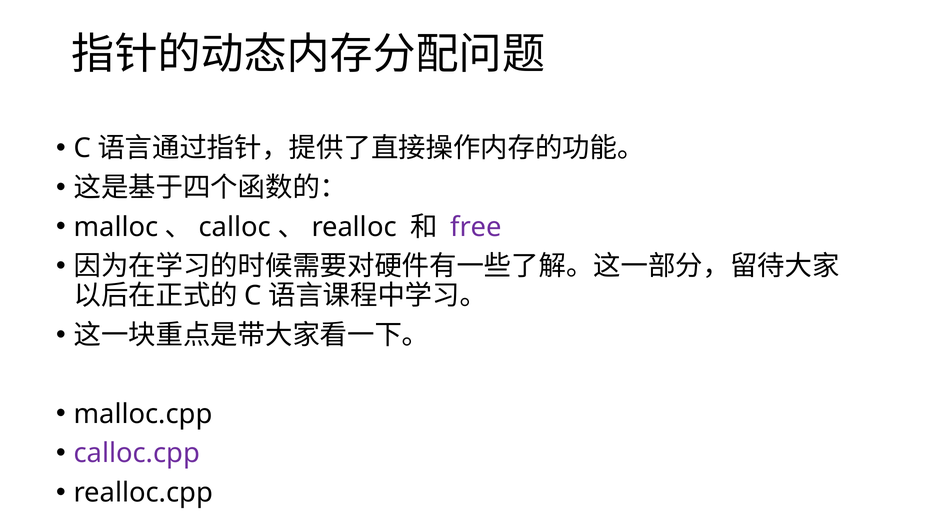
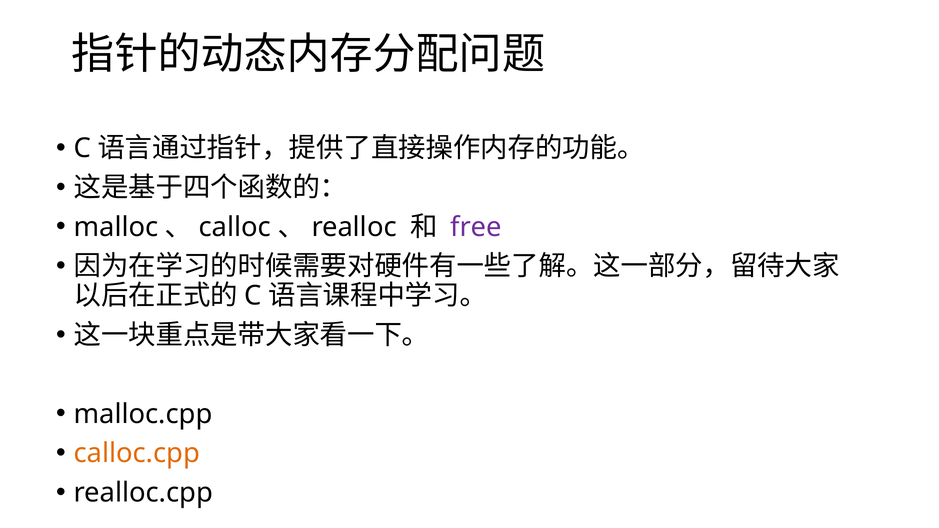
calloc.cpp colour: purple -> orange (137, 454)
